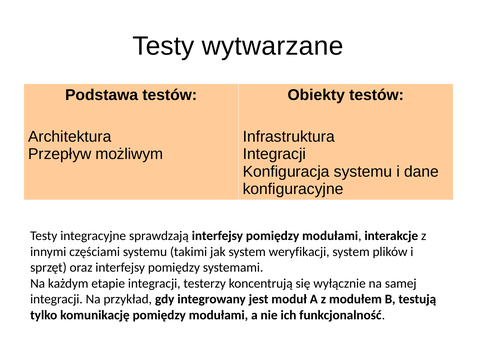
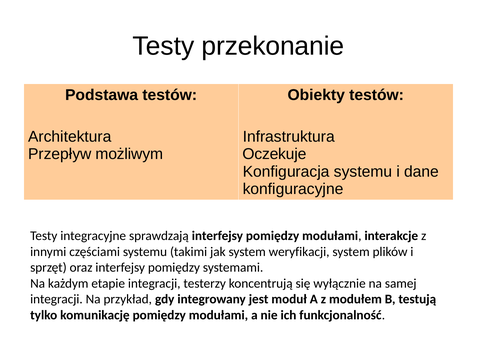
wytwarzane: wytwarzane -> przekonanie (273, 46)
Integracji: Integracji -> Oczekuje (274, 154)
